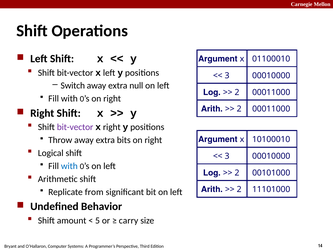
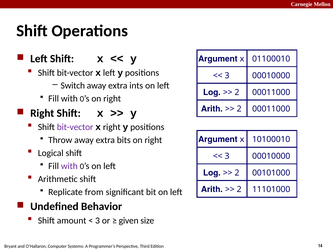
null: null -> ints (136, 86)
with colour: blue -> purple (69, 166)
5: 5 -> 3 (98, 220)
carry: carry -> given (129, 220)
